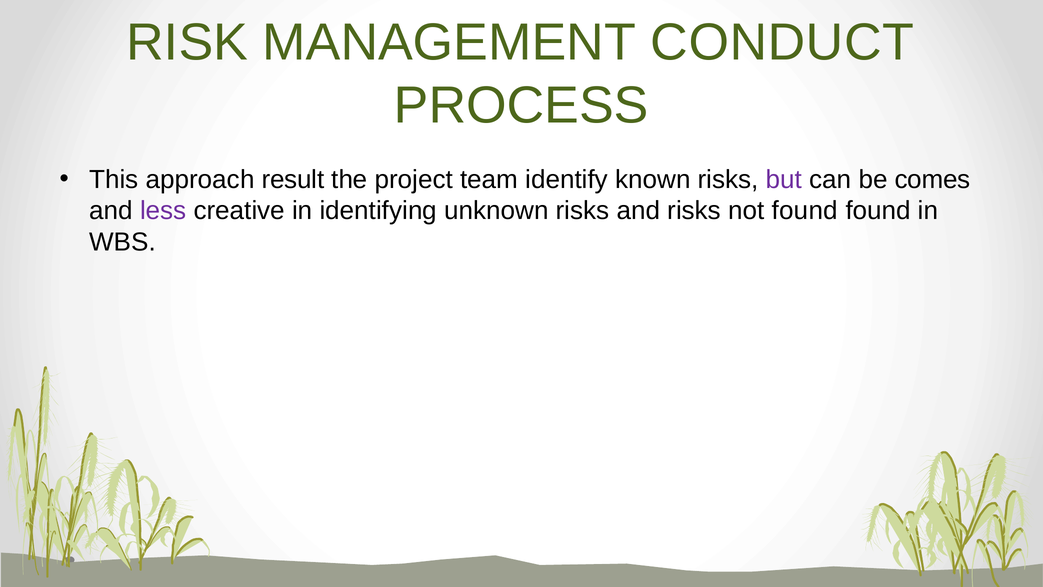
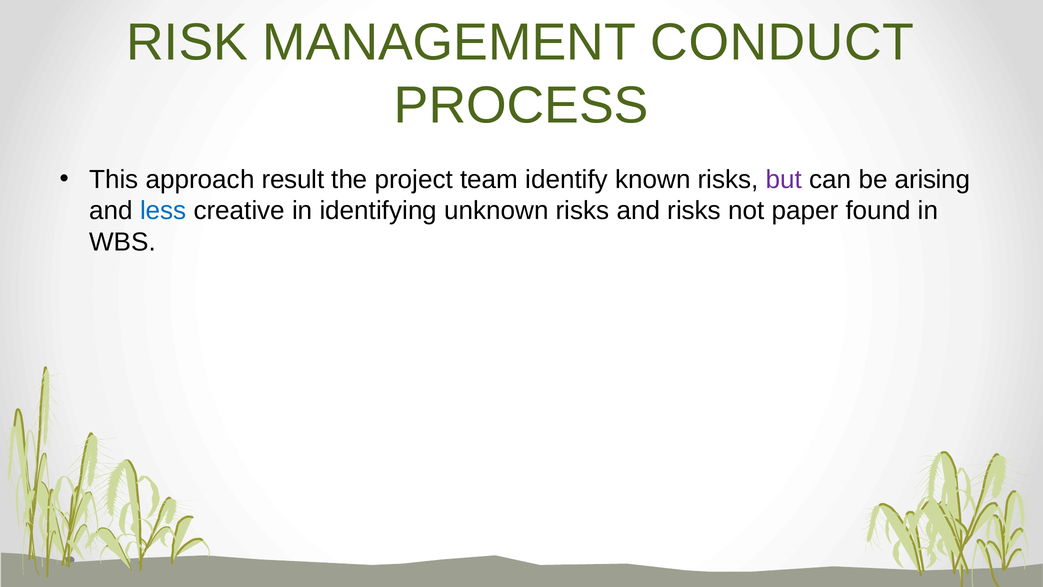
comes: comes -> arising (933, 179)
less colour: purple -> blue (163, 211)
not found: found -> paper (805, 211)
